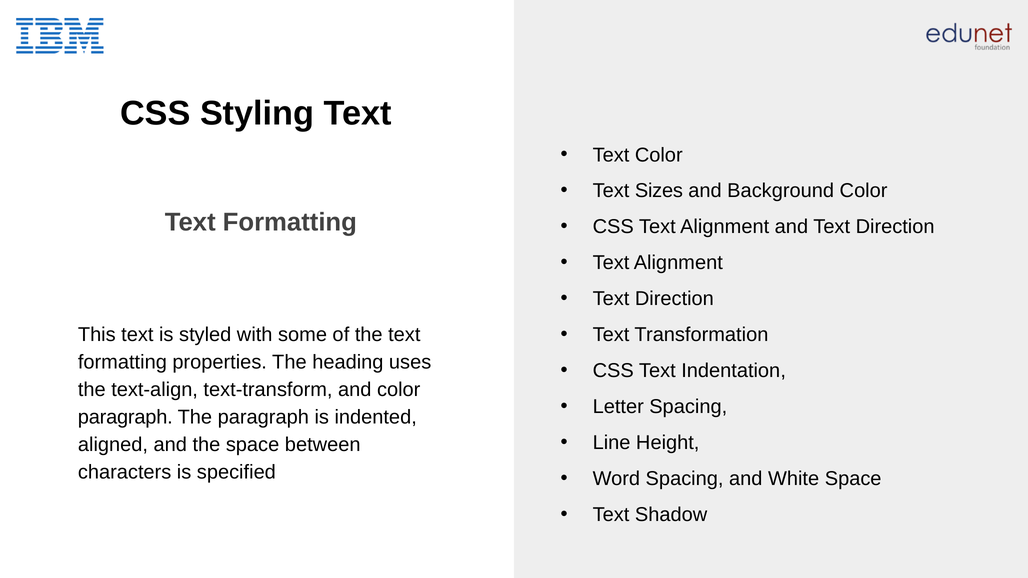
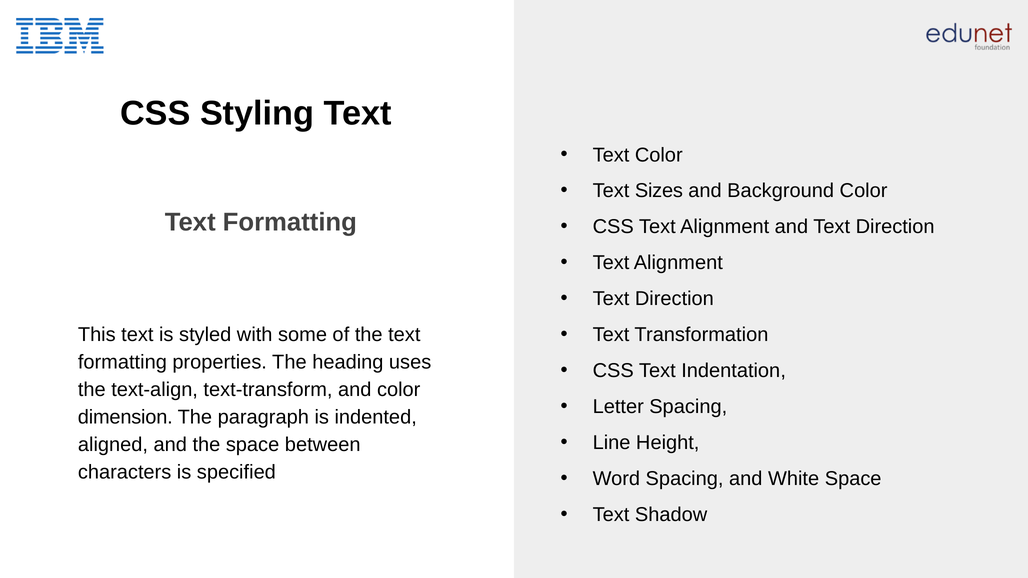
paragraph: paragraph -> dimension (125, 417)
